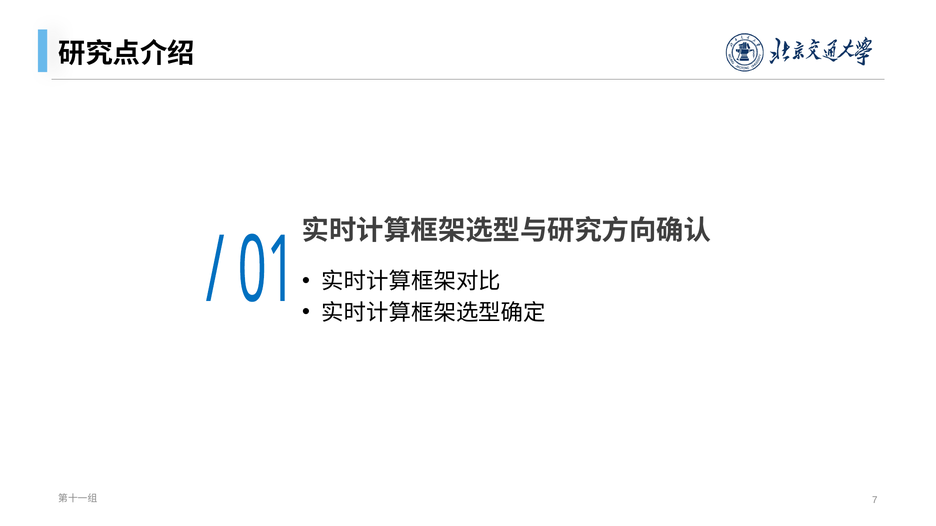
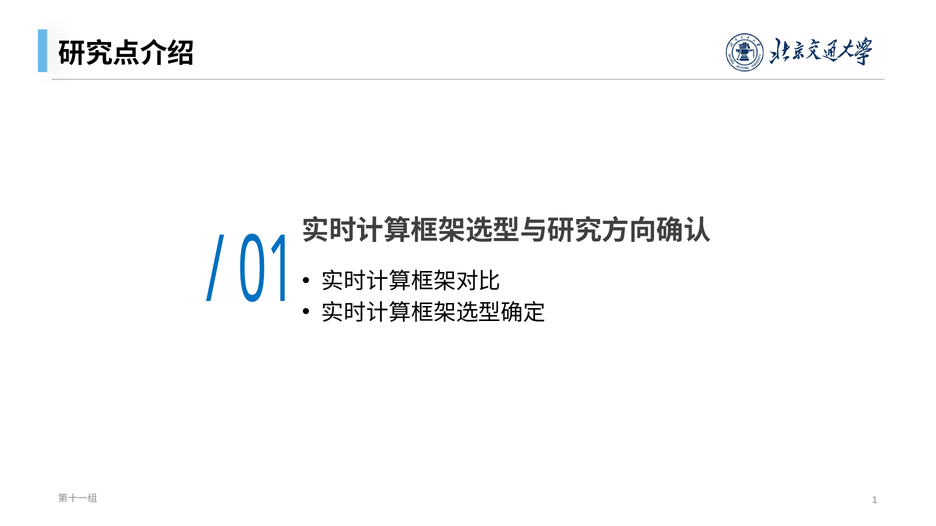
7: 7 -> 1 (875, 500)
